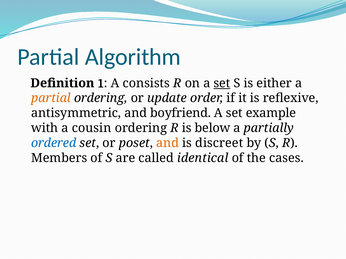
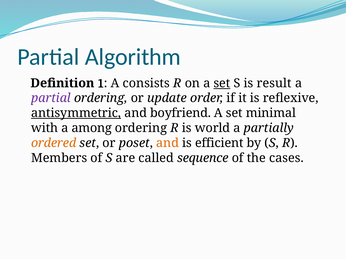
either: either -> result (274, 83)
partial colour: orange -> purple (51, 98)
antisymmetric underline: none -> present (76, 113)
example: example -> minimal (271, 113)
cousin: cousin -> among (92, 128)
below: below -> world (212, 128)
ordered colour: blue -> orange (54, 143)
discreet: discreet -> efficient (219, 143)
identical: identical -> sequence (203, 158)
